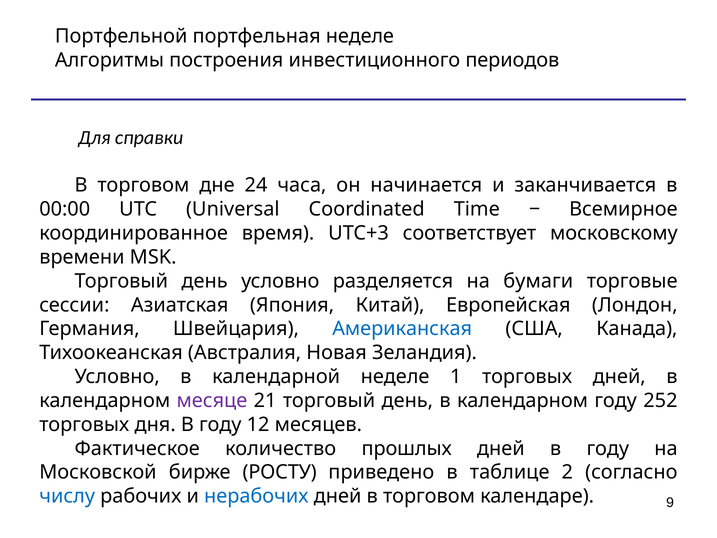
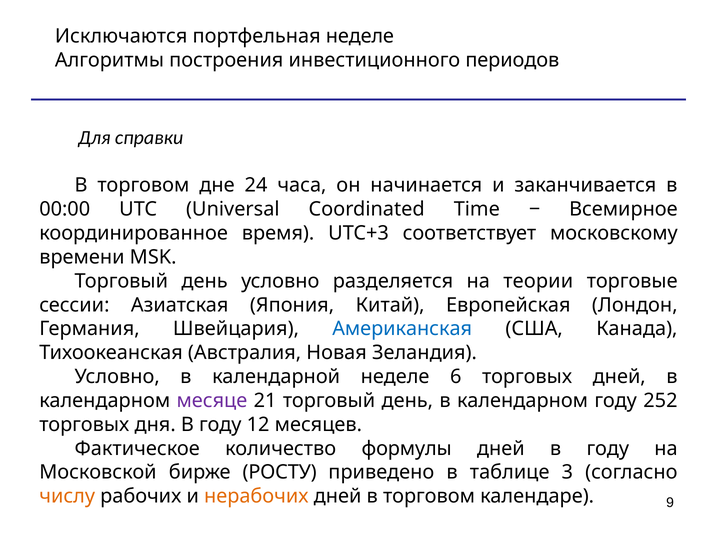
Портфельной: Портфельной -> Исключаются (121, 36)
бумаги: бумаги -> теории (538, 281)
1: 1 -> 6 (456, 377)
прошлых: прошлых -> формулы (407, 448)
2: 2 -> 3 (567, 472)
числу colour: blue -> orange (67, 496)
нерабочих colour: blue -> orange (256, 496)
